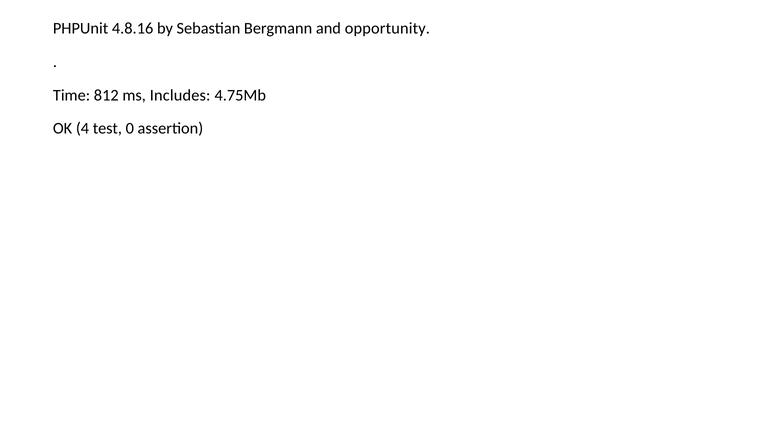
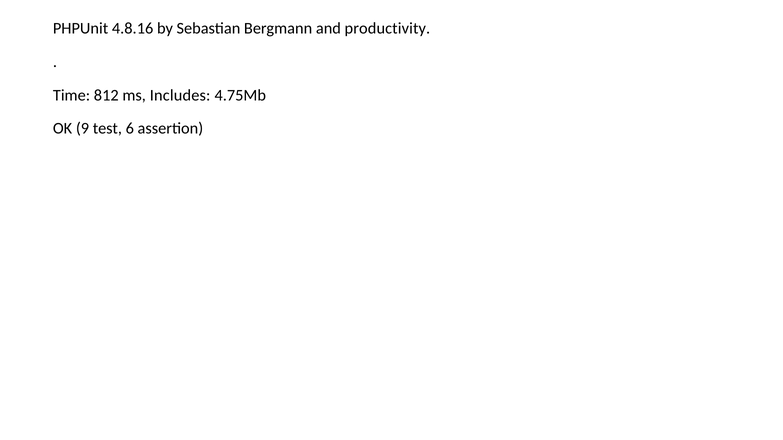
opportunity: opportunity -> productivity (387, 28)
4: 4 -> 9 (83, 129)
0: 0 -> 6 (130, 129)
